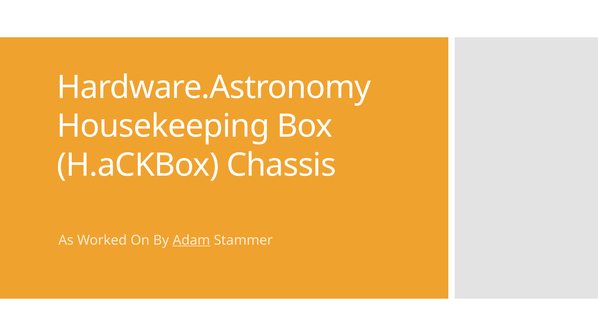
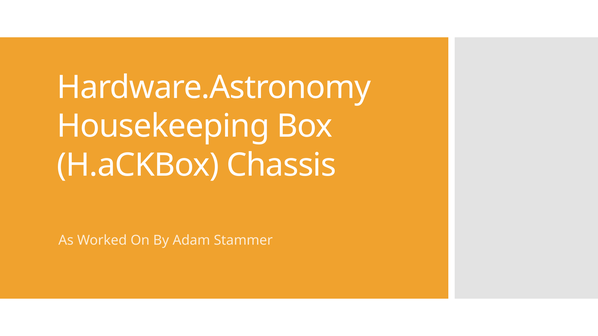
Adam underline: present -> none (191, 240)
